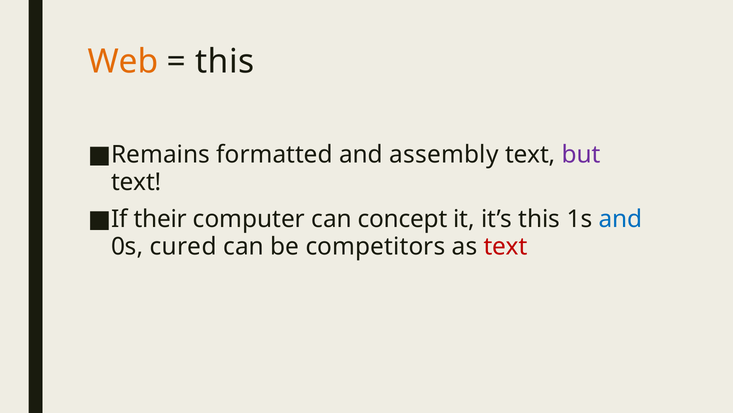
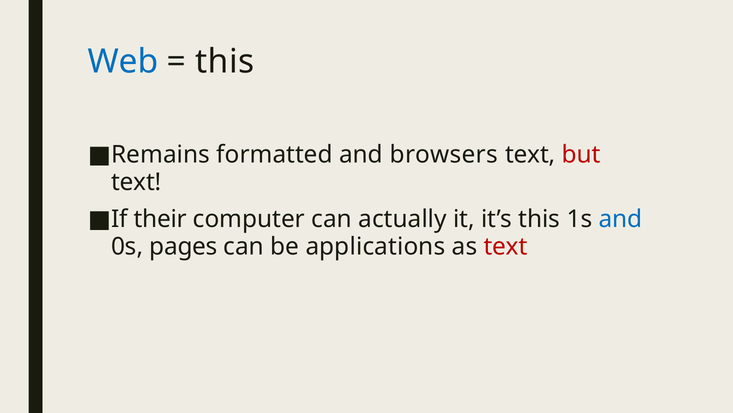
Web colour: orange -> blue (123, 62)
assembly: assembly -> browsers (444, 154)
but colour: purple -> red (581, 154)
concept: concept -> actually (403, 219)
cured: cured -> pages (183, 246)
competitors: competitors -> applications (375, 246)
